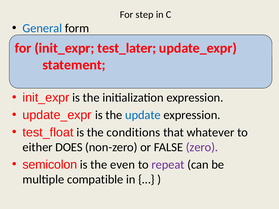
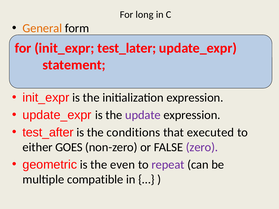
step: step -> long (144, 15)
General colour: blue -> orange (42, 28)
update colour: blue -> purple (143, 115)
test_float: test_float -> test_after (48, 132)
whatever: whatever -> executed (210, 132)
DOES: DOES -> GOES (69, 147)
semicolon: semicolon -> geometric (50, 165)
